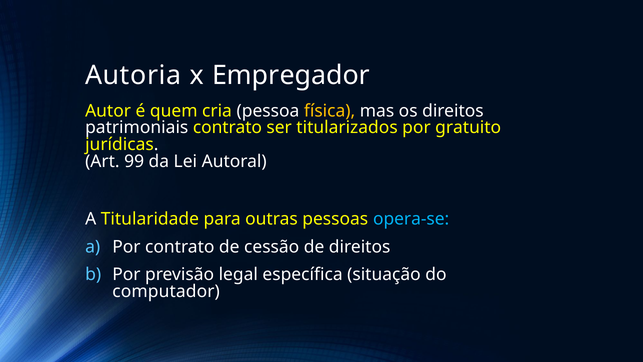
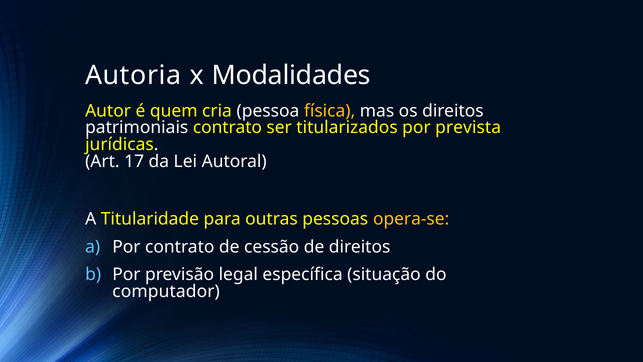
Empregador: Empregador -> Modalidades (291, 75)
gratuito: gratuito -> prevista (468, 128)
99: 99 -> 17 (134, 161)
opera-se colour: light blue -> yellow (411, 219)
